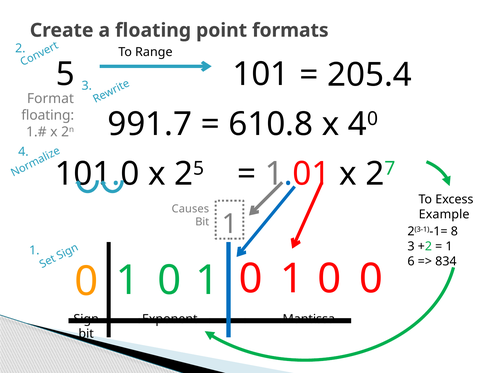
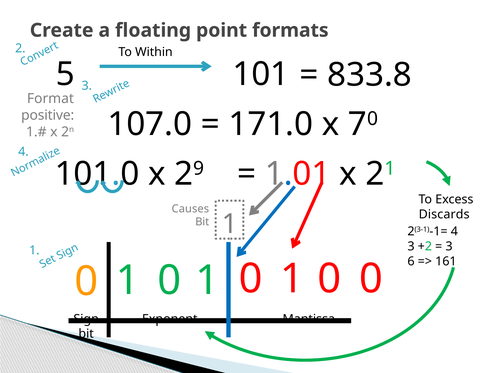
Range: Range -> Within (154, 52)
205.4: 205.4 -> 833.8 (369, 75)
floating: floating -> positive (48, 115)
991.7: 991.7 -> 107.0 (150, 124)
610.8: 610.8 -> 171.0 (271, 124)
x 4: 4 -> 7 (357, 124)
2 5: 5 -> 9 (199, 169)
2 7: 7 -> 1 (390, 169)
Example: Example -> Discards (444, 215)
2(3-1)-1= 8: 8 -> 4 (454, 232)
1: 1 -> 3 (449, 247)
834: 834 -> 161 (446, 262)
